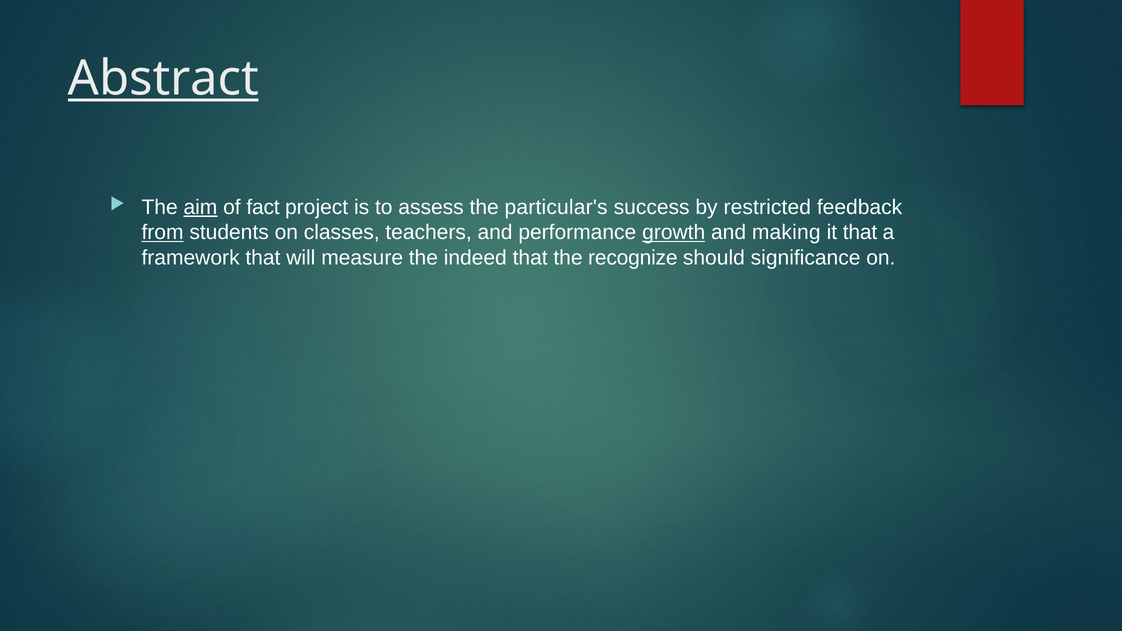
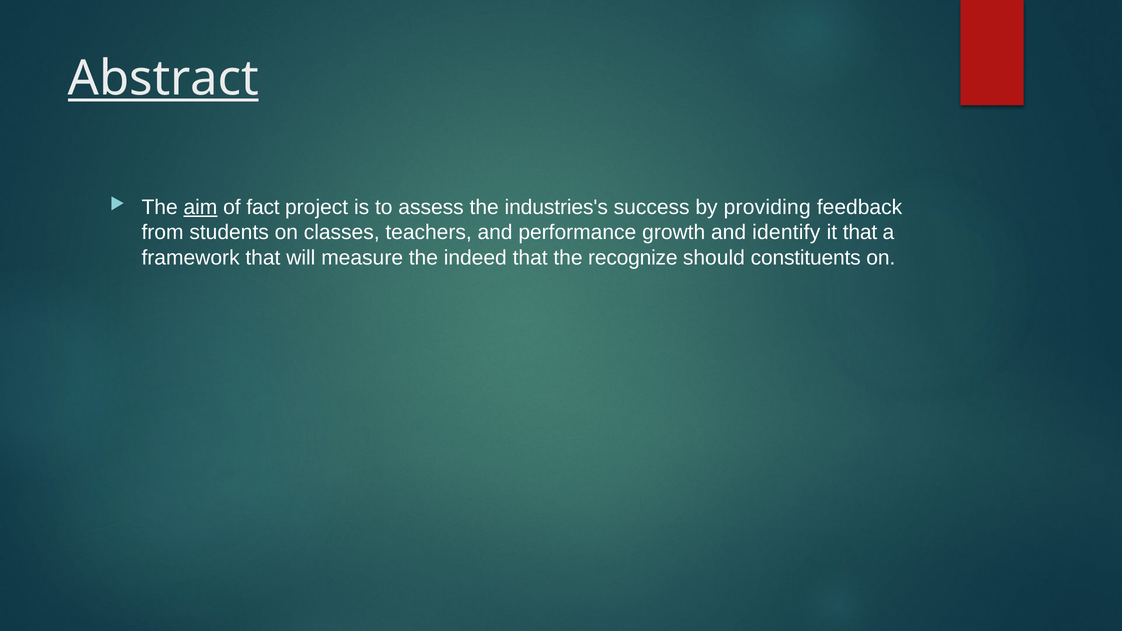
particular's: particular's -> industries's (556, 207)
restricted: restricted -> providing (767, 207)
from underline: present -> none (163, 232)
growth underline: present -> none (674, 232)
making: making -> identify (786, 232)
significance: significance -> constituents (806, 258)
